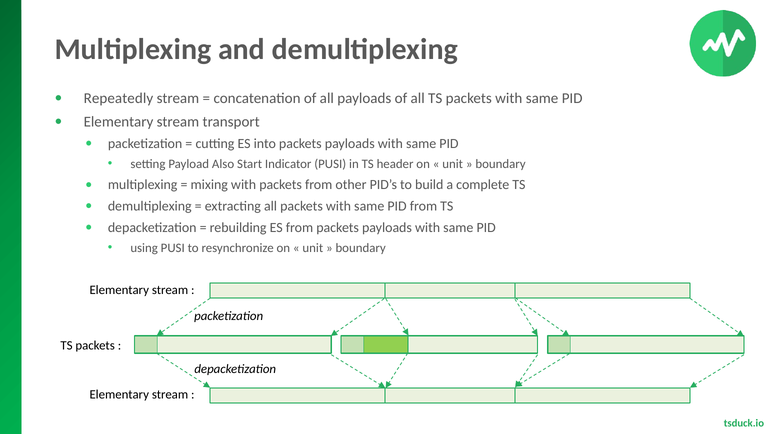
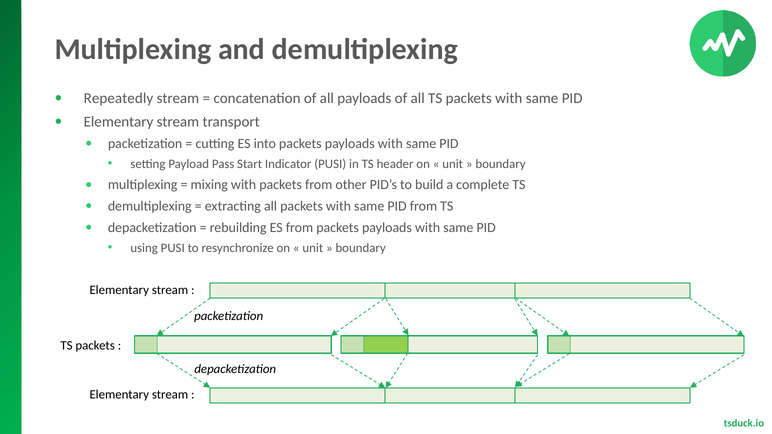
Also: Also -> Pass (223, 164)
